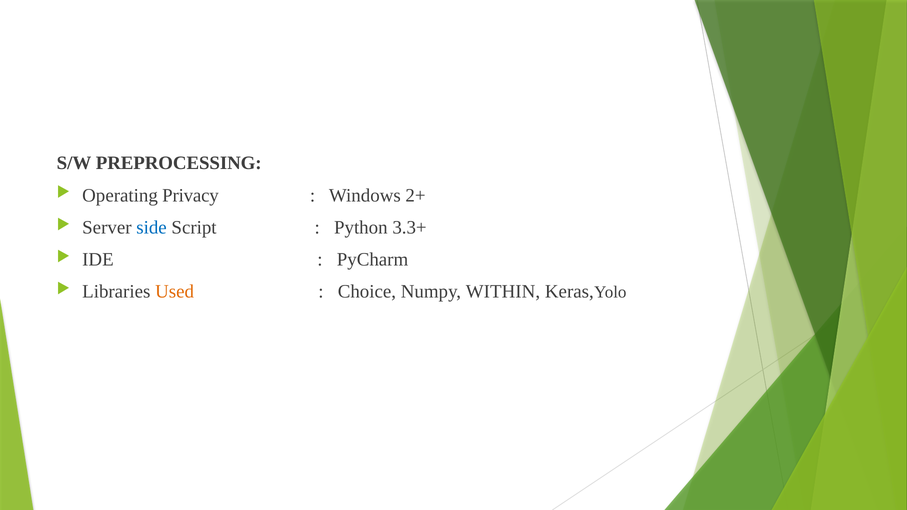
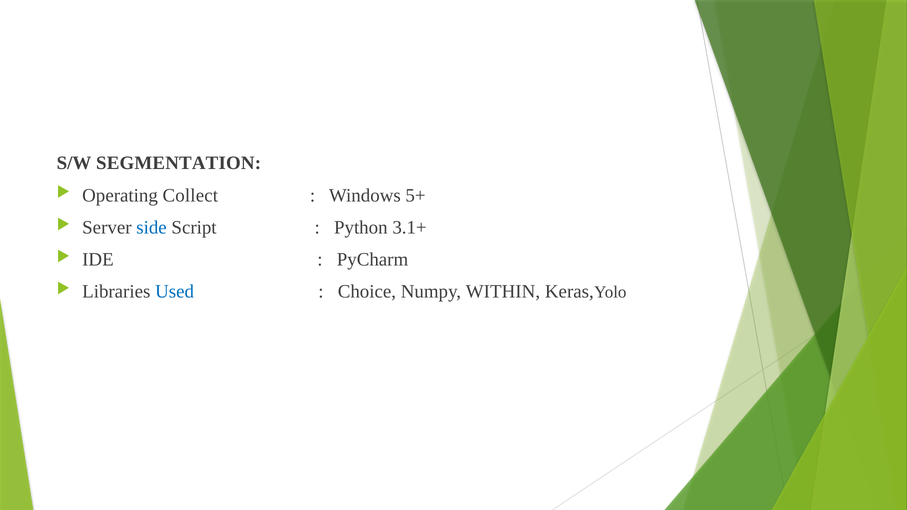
PREPROCESSING: PREPROCESSING -> SEGMENTATION (179, 163)
Privacy: Privacy -> Collect (190, 195)
2+: 2+ -> 5+ (416, 195)
3.3+: 3.3+ -> 3.1+ (410, 228)
Used colour: orange -> blue (175, 292)
